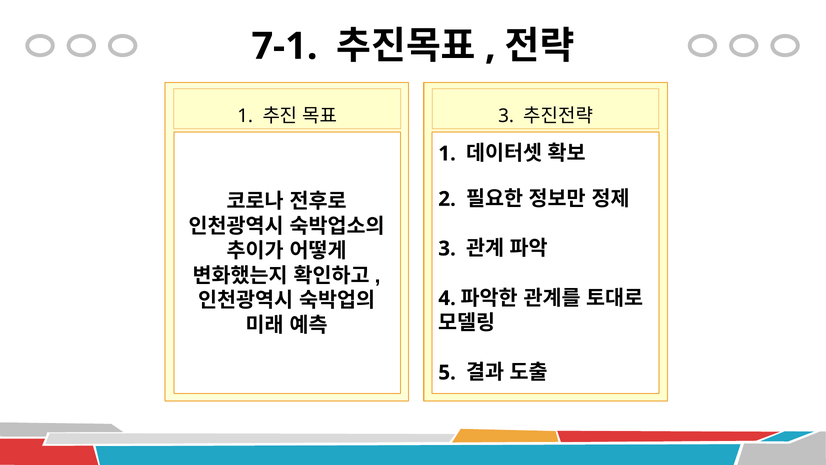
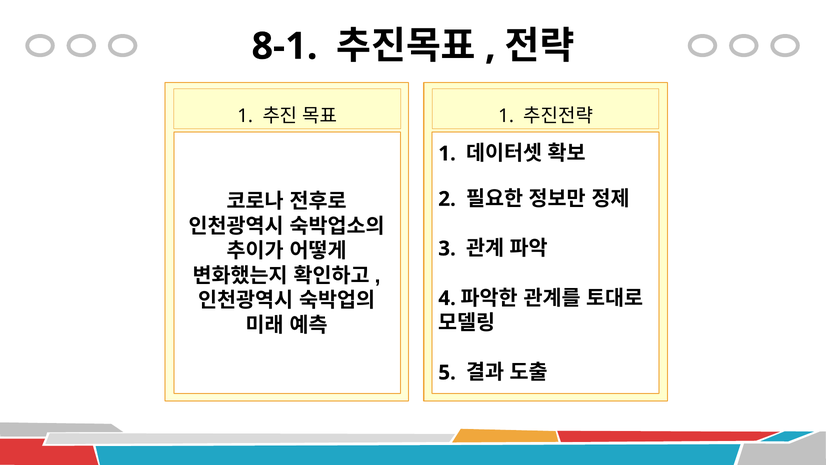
7-1: 7-1 -> 8-1 (285, 46)
3: 3 -> 1 (506, 116)
